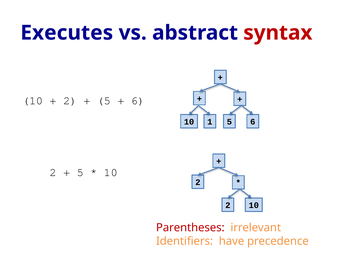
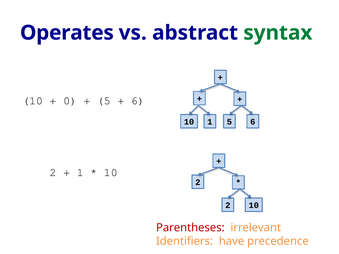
Executes: Executes -> Operates (67, 33)
syntax colour: red -> green (278, 33)
2: 2 -> 0 (70, 101)
5: 5 -> 1 (80, 173)
